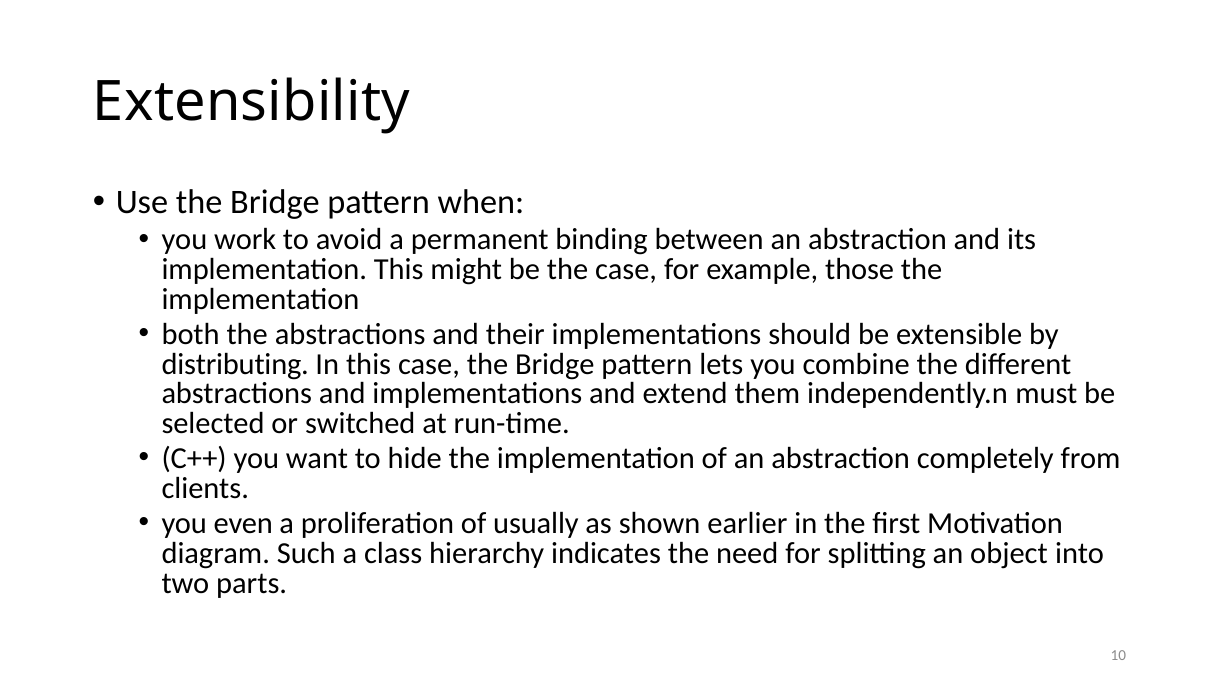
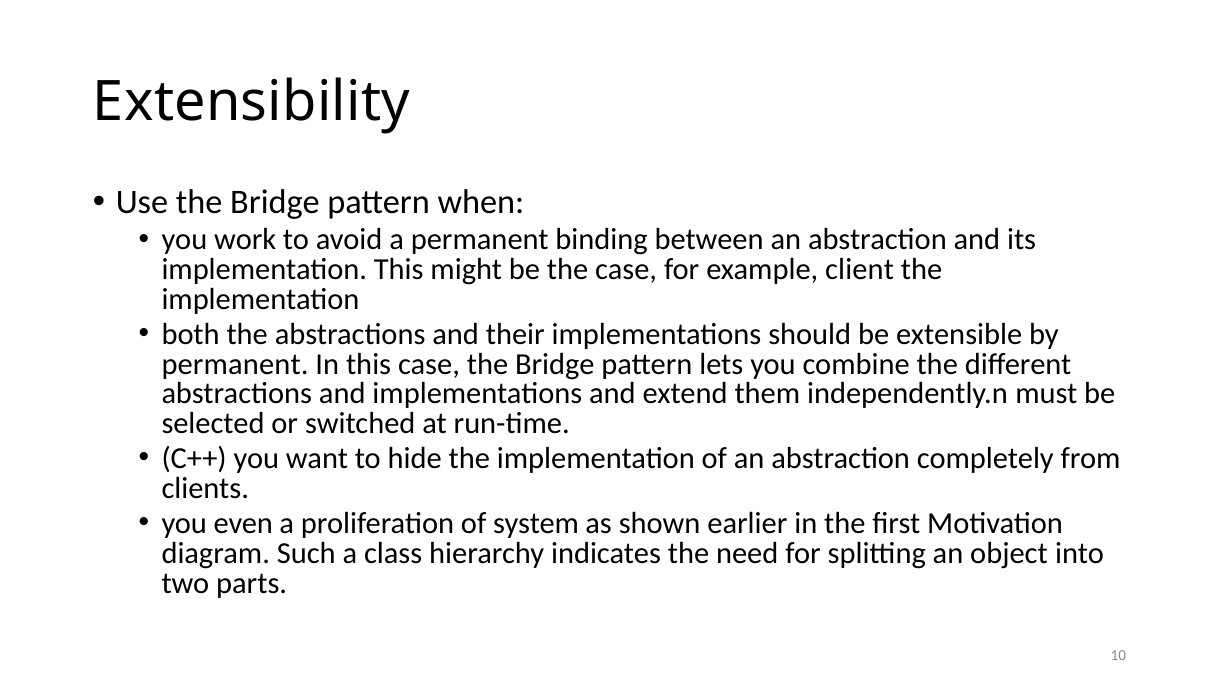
those: those -> client (860, 269)
distributing: distributing -> permanent (235, 364)
usually: usually -> system (536, 523)
